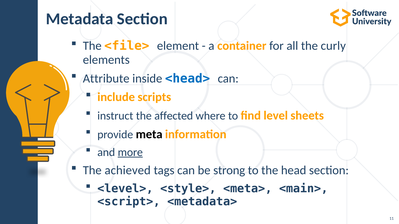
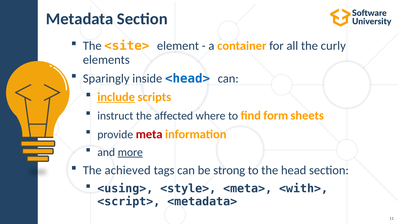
<file>: <file> -> <site> (127, 46)
Attribute: Attribute -> Sparingly (106, 79)
include underline: none -> present (116, 97)
level: level -> form (276, 116)
meta colour: black -> red (149, 134)
<level>: <level> -> <using> (125, 189)
<main>: <main> -> <with> (304, 189)
